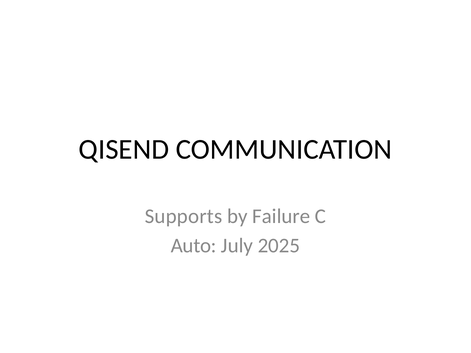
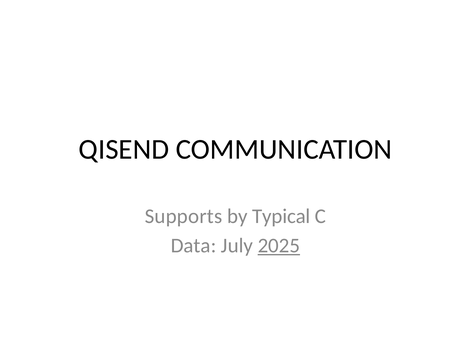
Failure: Failure -> Typical (281, 217)
Auto: Auto -> Data (194, 246)
2025 underline: none -> present (279, 246)
